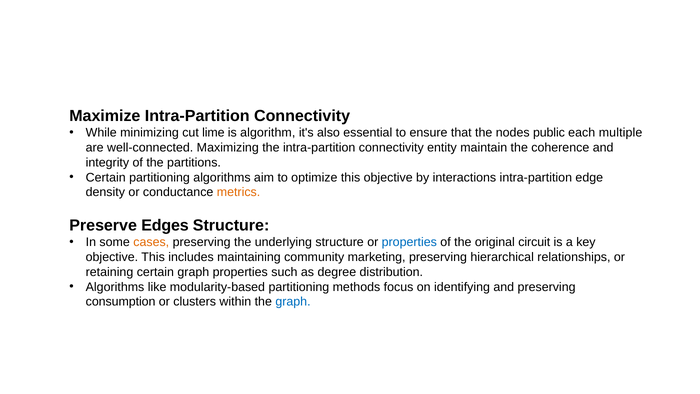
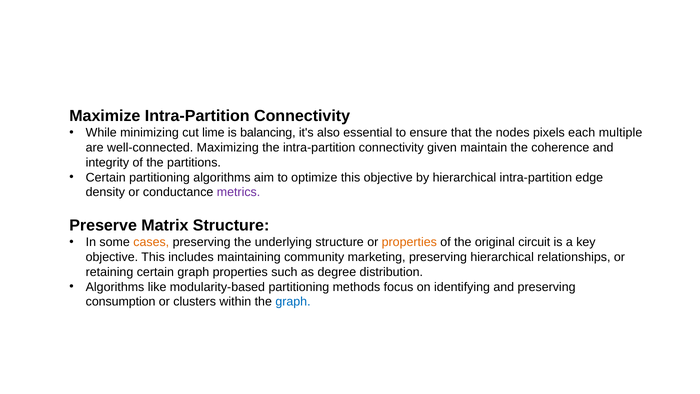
algorithm: algorithm -> balancing (268, 133)
public: public -> pixels (549, 133)
entity: entity -> given (442, 148)
by interactions: interactions -> hierarchical (464, 177)
metrics colour: orange -> purple (239, 192)
Edges: Edges -> Matrix (165, 225)
properties colour: blue -> orange (409, 242)
